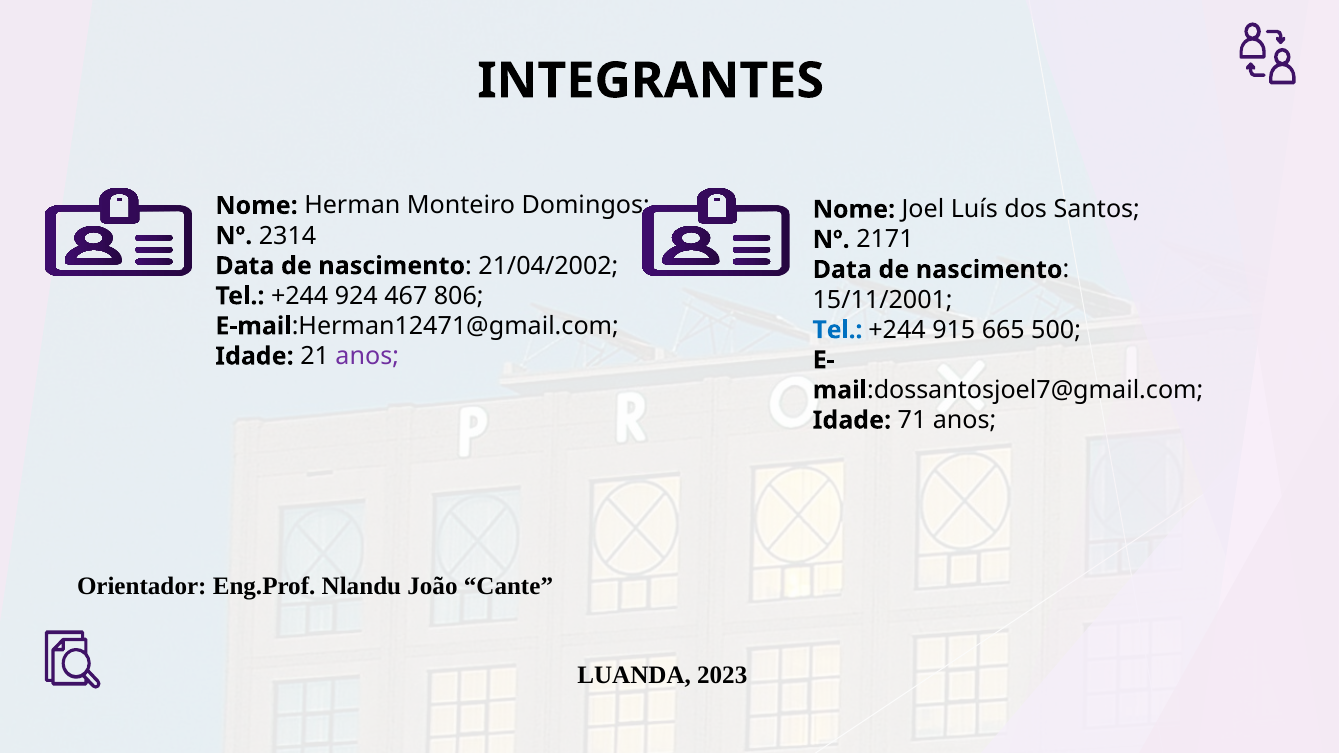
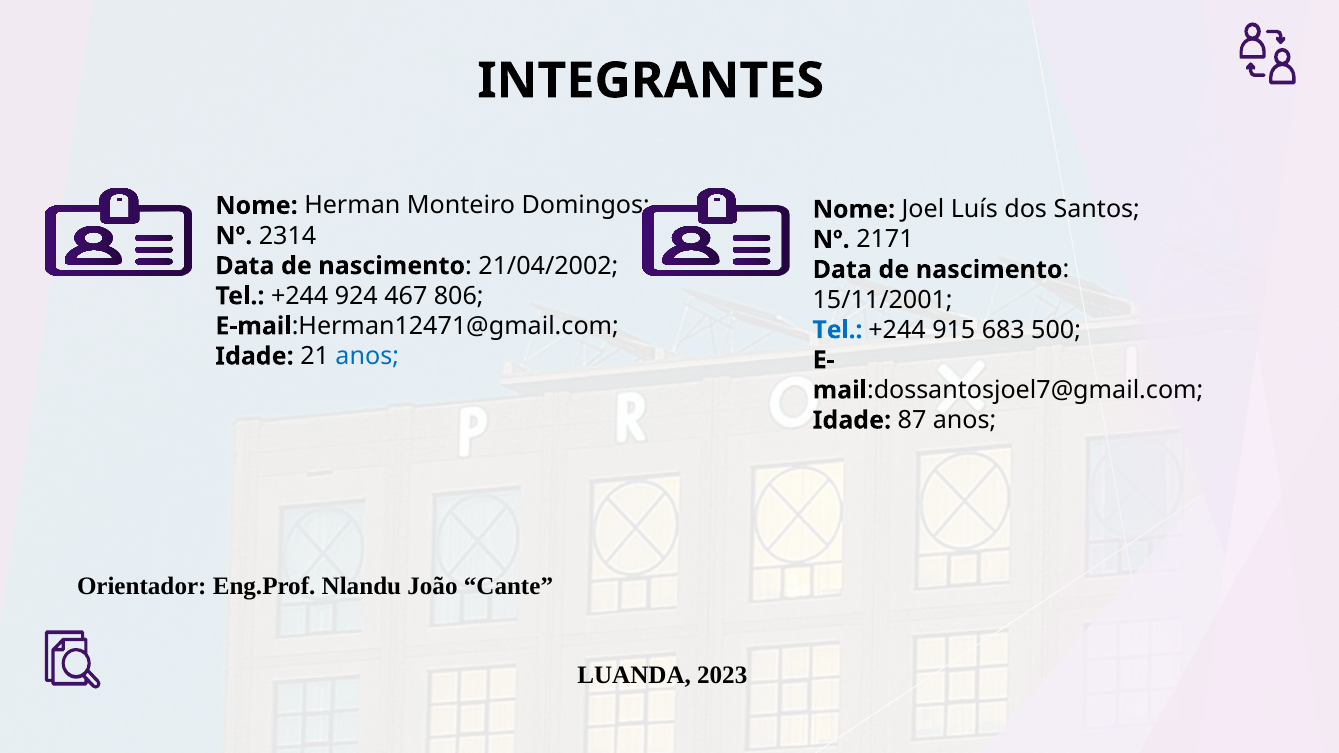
665: 665 -> 683 (1003, 330)
anos colour: purple -> blue (367, 356)
71: 71 -> 87 (912, 420)
